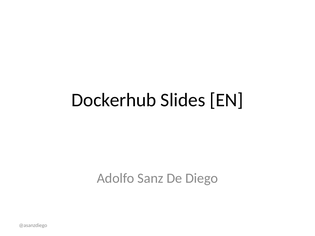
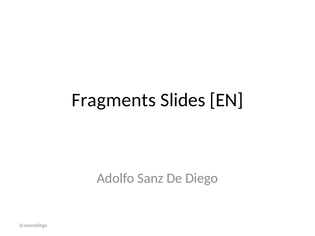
Dockerhub: Dockerhub -> Fragments (114, 100)
